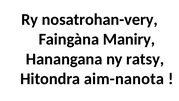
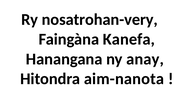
Maniry: Maniry -> Kanefa (129, 39)
ratsy: ratsy -> anay (145, 59)
